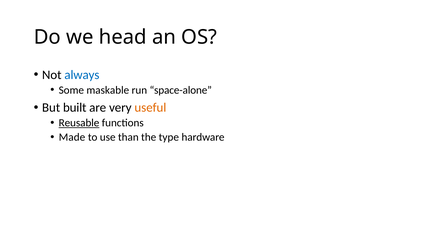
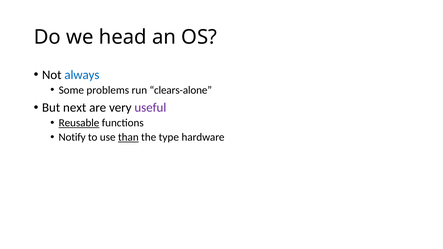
maskable: maskable -> problems (108, 90)
space-alone: space-alone -> clears-alone (181, 90)
built: built -> next (75, 108)
useful colour: orange -> purple (150, 108)
Made: Made -> Notify (72, 137)
than underline: none -> present (128, 137)
